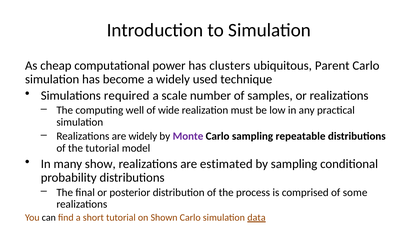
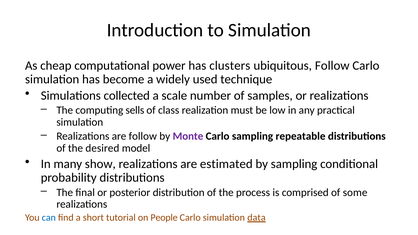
ubiquitous Parent: Parent -> Follow (332, 66)
required: required -> collected (127, 96)
well: well -> sells (135, 110)
wide: wide -> class (169, 110)
are widely: widely -> follow (143, 136)
the tutorial: tutorial -> desired (102, 148)
can colour: black -> blue (49, 218)
Shown: Shown -> People (164, 218)
